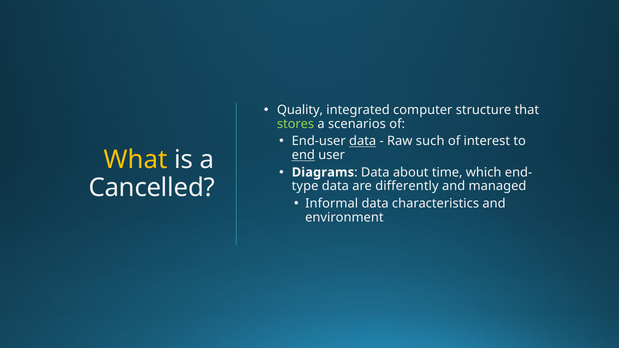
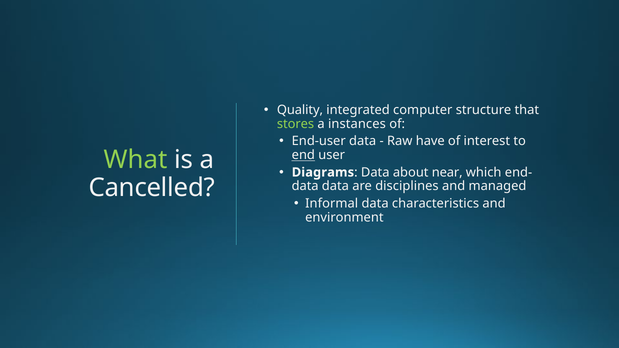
scenarios: scenarios -> instances (357, 124)
data underline: present -> none (363, 141)
such: such -> have (430, 141)
What colour: yellow -> light green (136, 160)
time: time -> near (447, 172)
type: type -> data (305, 186)
differently: differently -> disciplines (407, 186)
